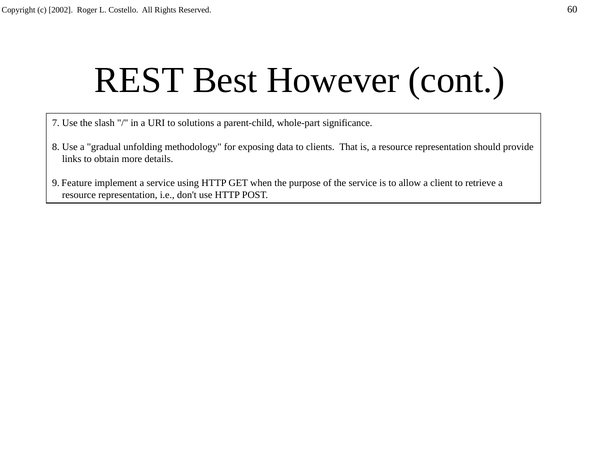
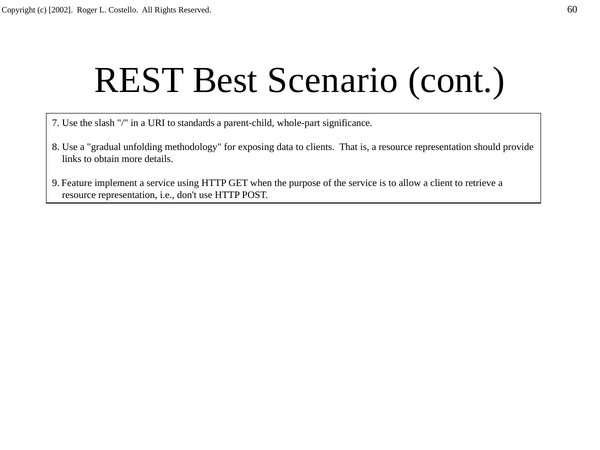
However: However -> Scenario (333, 80)
solutions: solutions -> standards (196, 123)
